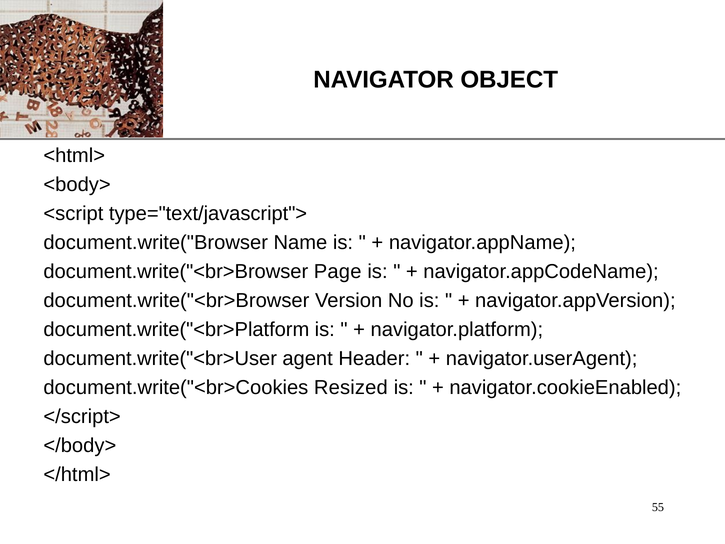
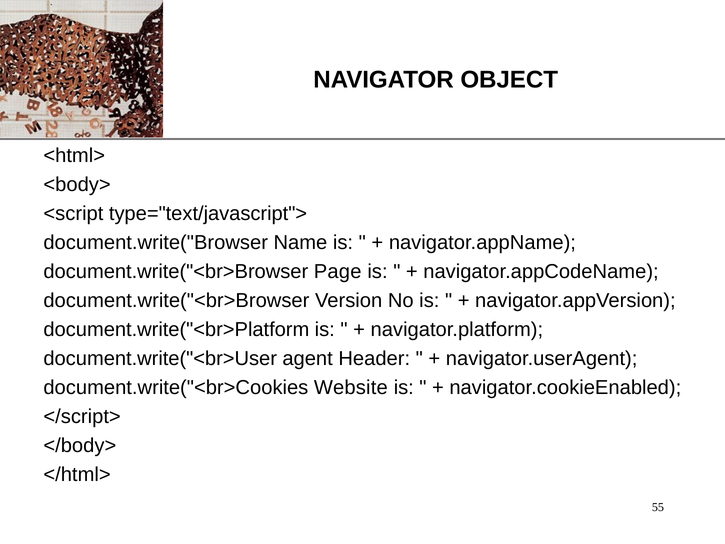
Resized: Resized -> Website (351, 388)
